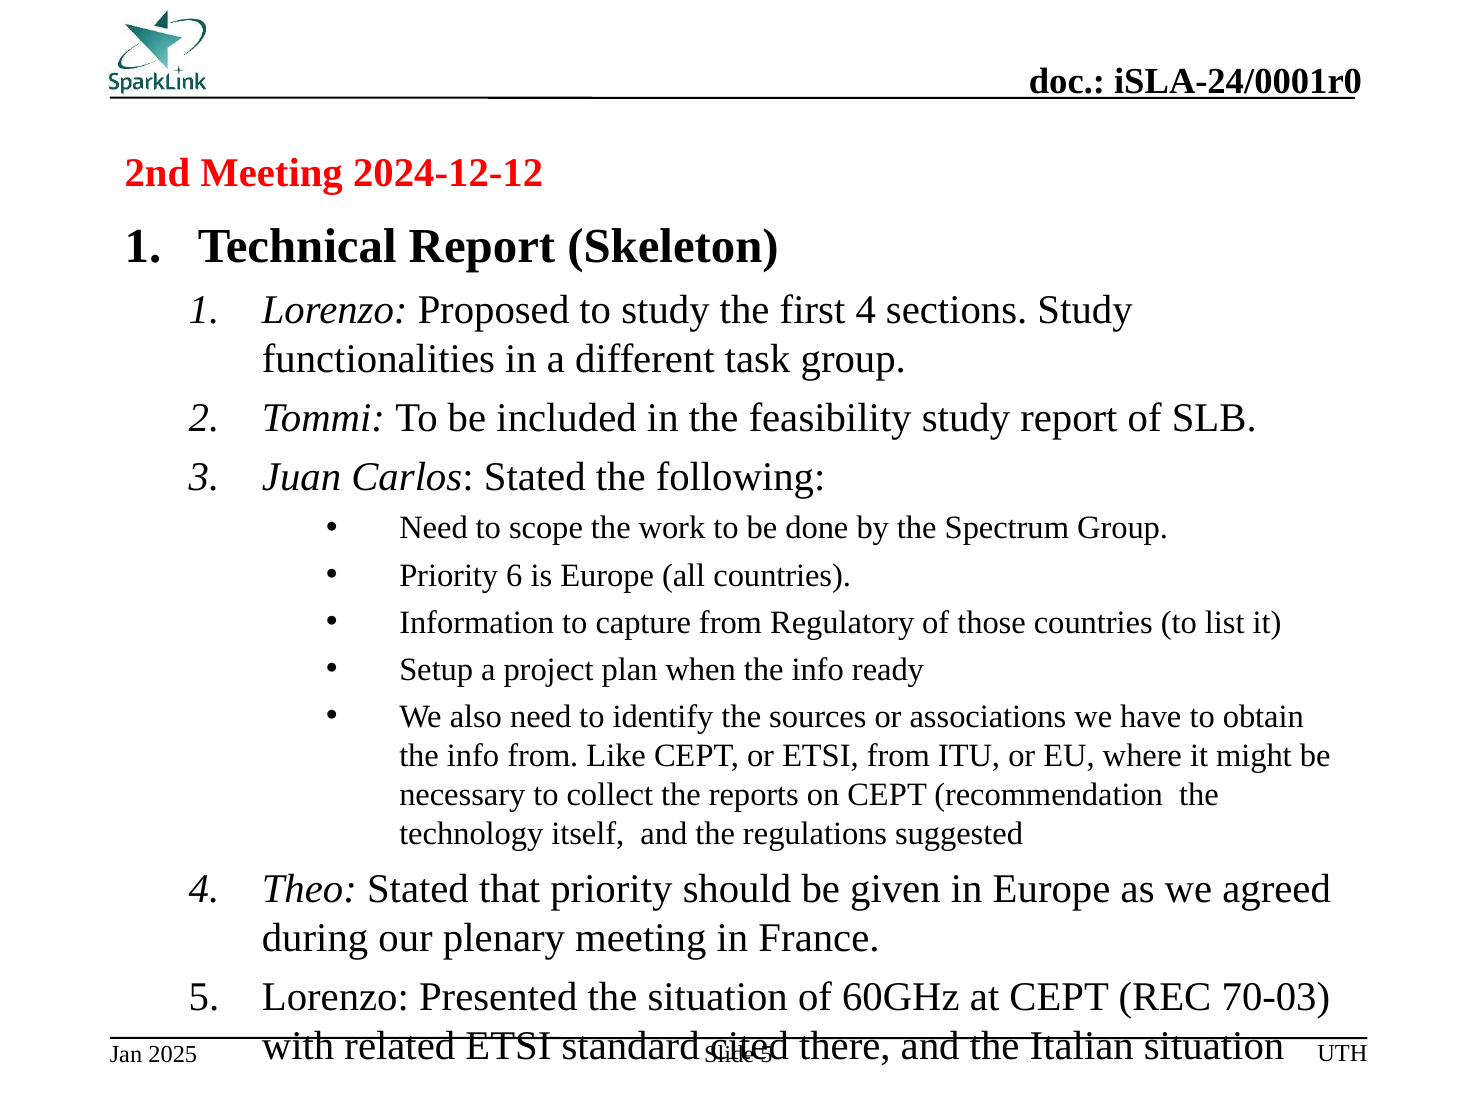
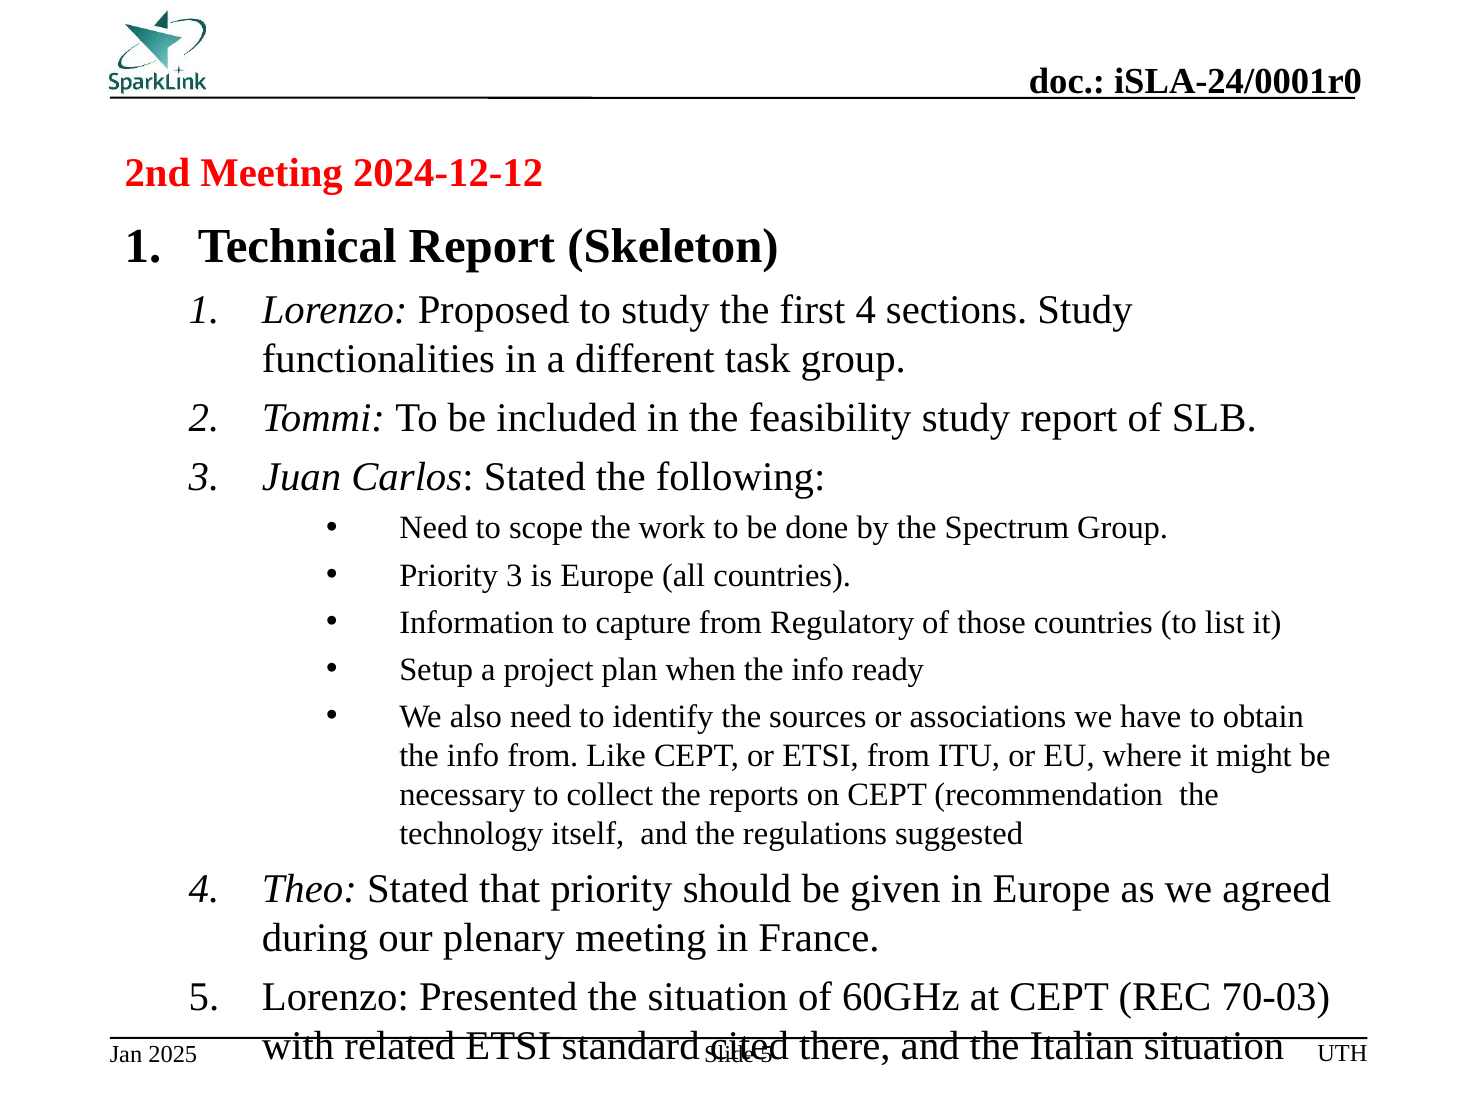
Priority 6: 6 -> 3 (514, 575)
